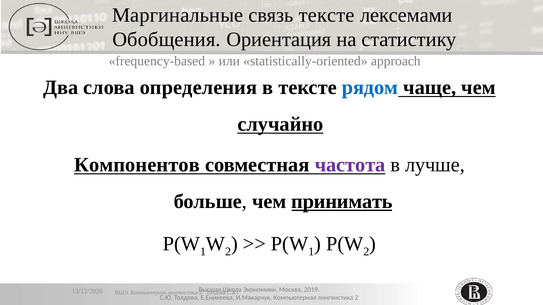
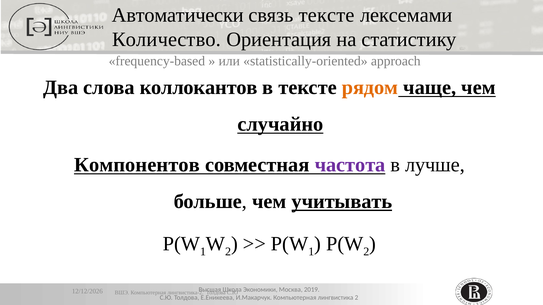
Маргинальные: Маргинальные -> Автоматически (178, 15)
Обобщения: Обобщения -> Количество (167, 40)
определения: определения -> коллокантов (199, 88)
рядом colour: blue -> orange (370, 88)
принимать: принимать -> учитывать (342, 202)
